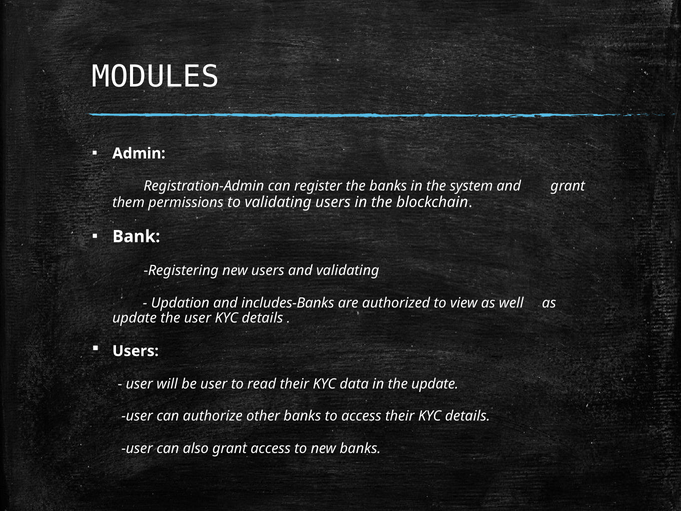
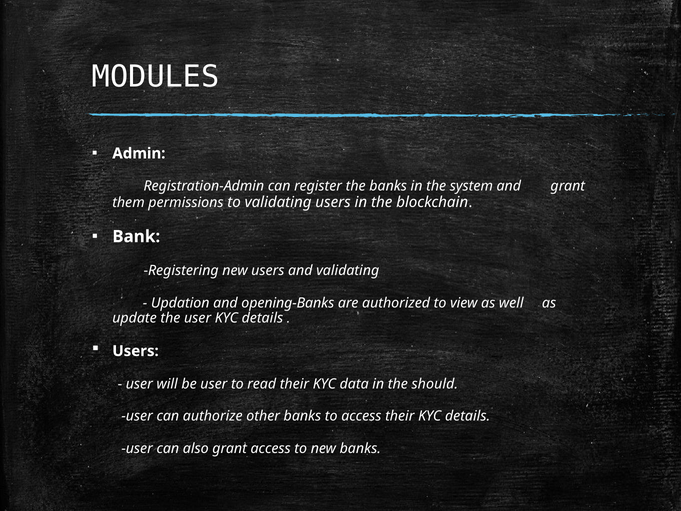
includes-Banks: includes-Banks -> opening-Banks (288, 303)
the update: update -> should (435, 384)
